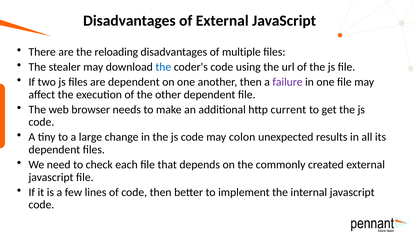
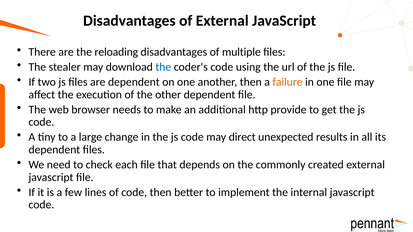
failure colour: purple -> orange (288, 82)
current: current -> provide (288, 110)
colon: colon -> direct (242, 137)
